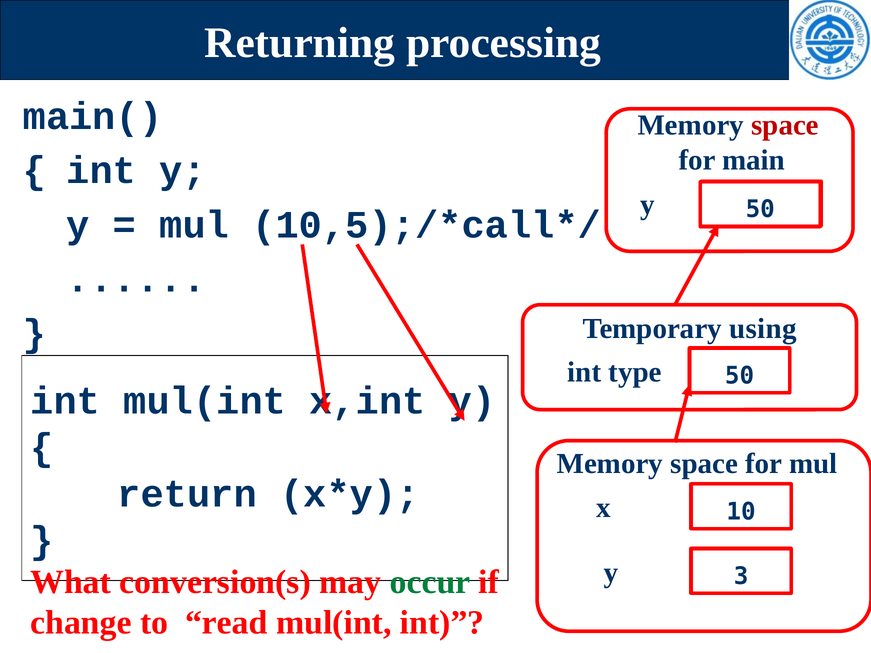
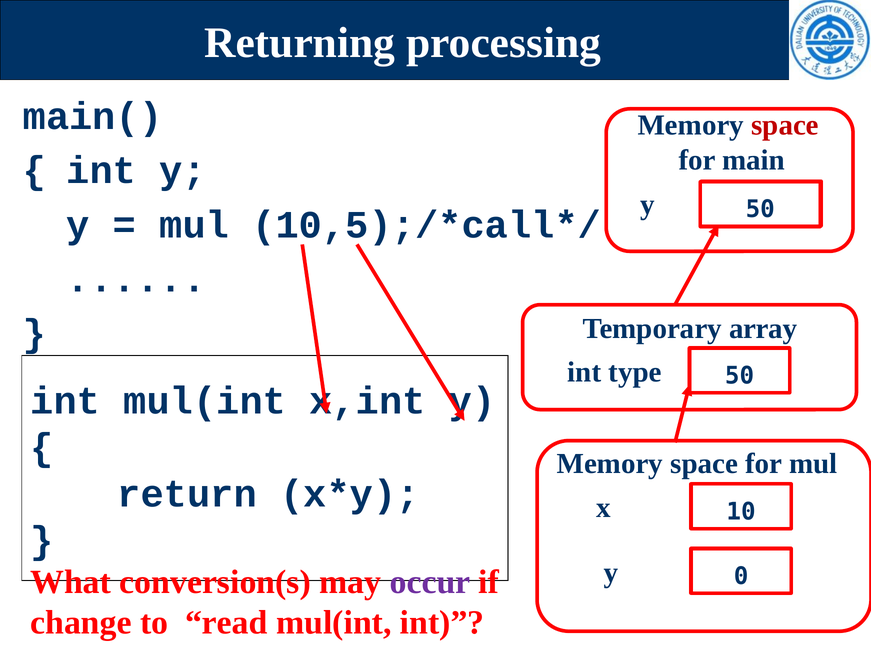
using: using -> array (763, 329)
3: 3 -> 0 (741, 576)
occur colour: green -> purple (430, 582)
